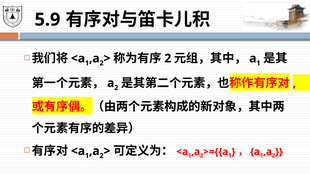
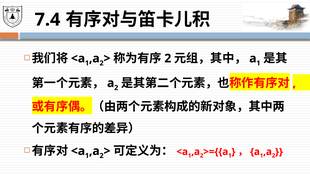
5.9: 5.9 -> 7.4 (47, 20)
